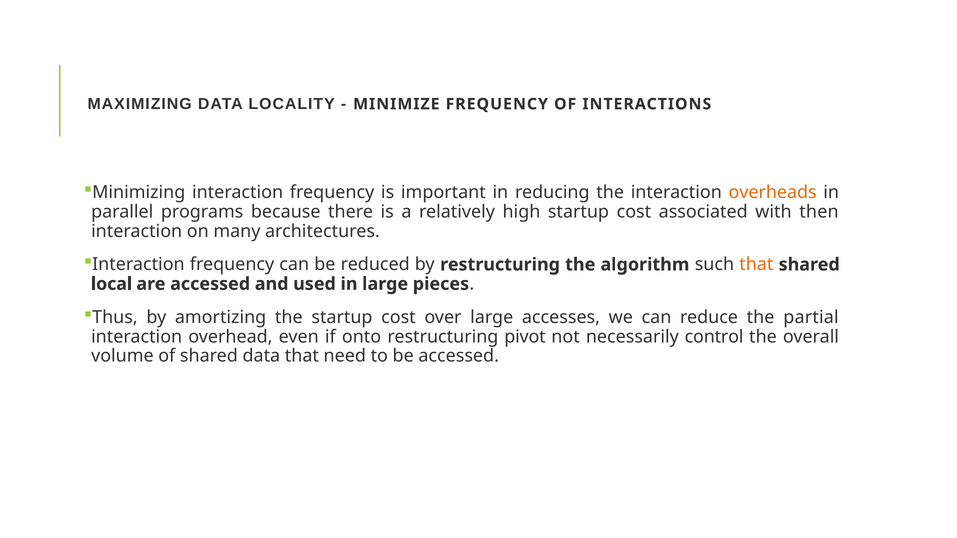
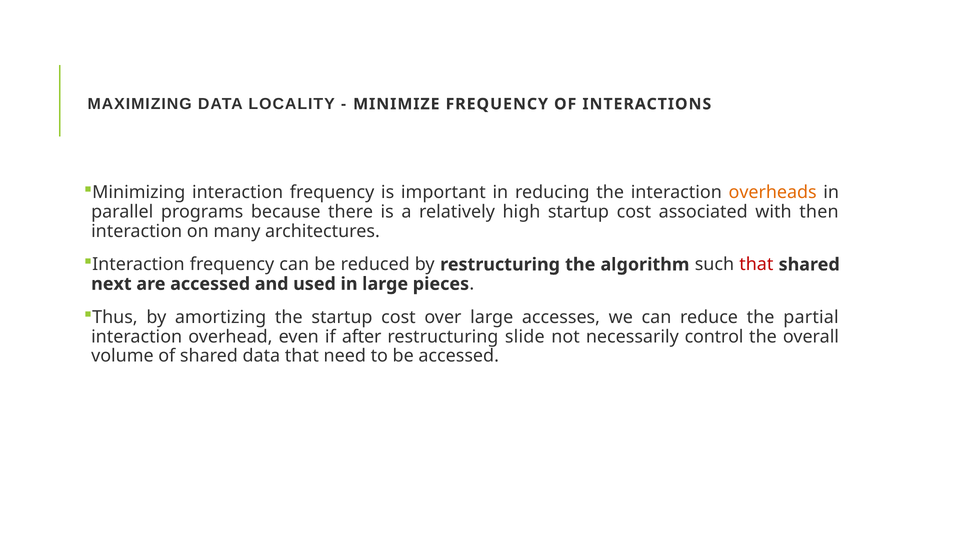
that colour: orange -> red (756, 265)
local: local -> next (111, 284)
onto: onto -> after (362, 337)
pivot: pivot -> slide (525, 337)
